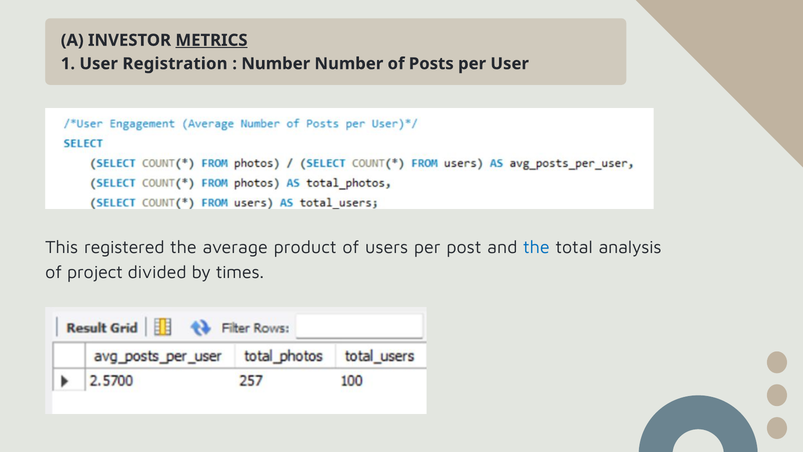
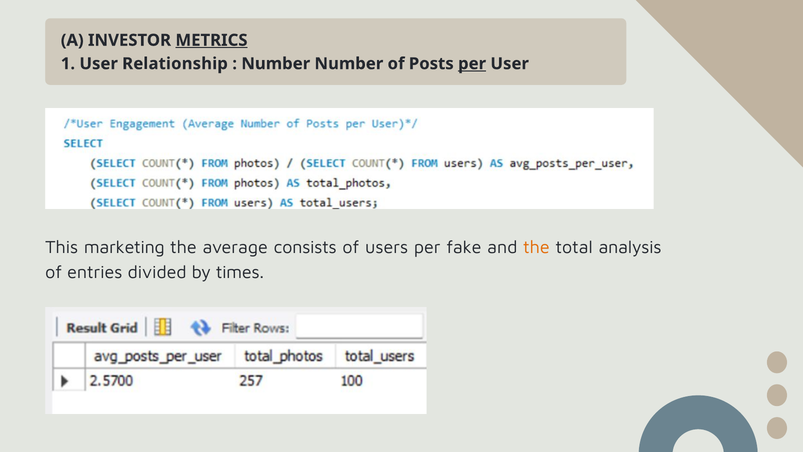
Registration: Registration -> Relationship (175, 64)
per underline: none -> present (472, 64)
registered: registered -> marketing (124, 247)
product: product -> consists (305, 247)
post: post -> fake (464, 247)
the colour: blue -> orange (536, 247)
project: project -> entries (95, 272)
